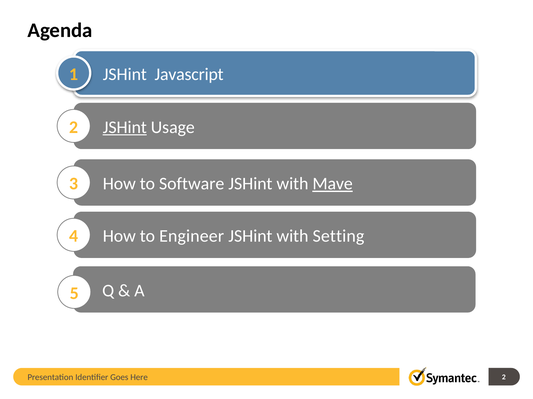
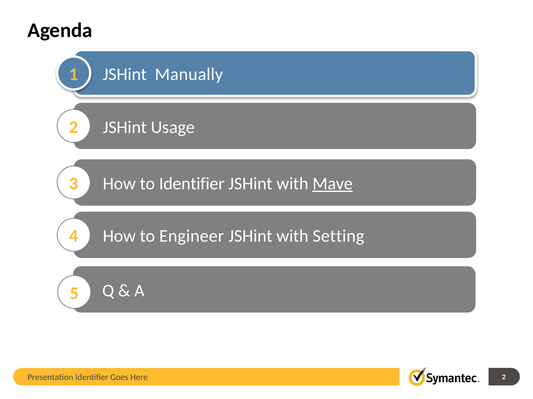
Javascript: Javascript -> Manually (189, 74)
JSHint underline: present -> none (125, 127)
to Software: Software -> Identifier (192, 184)
